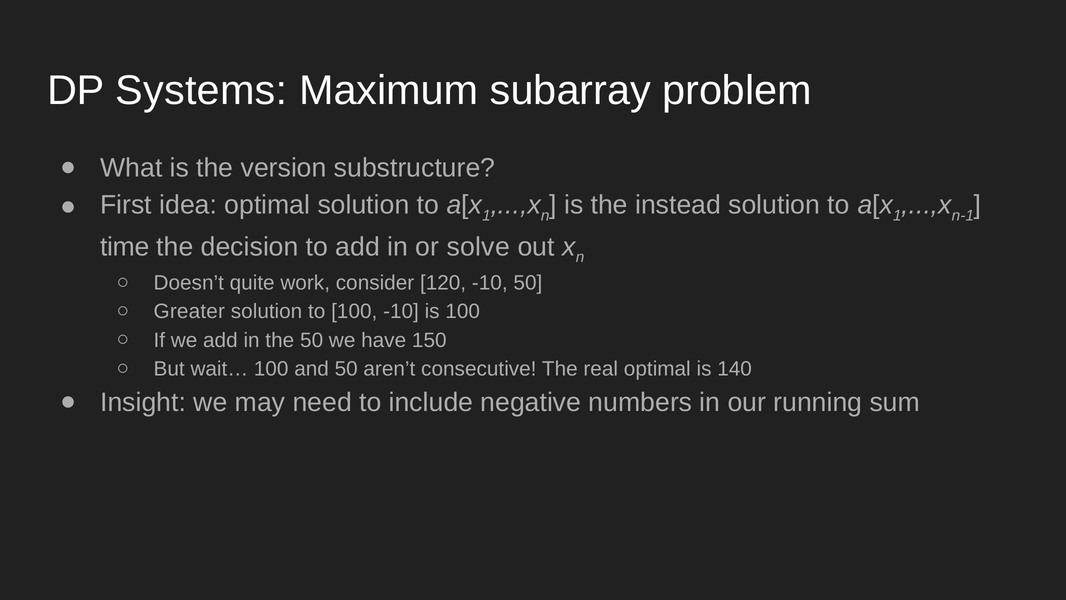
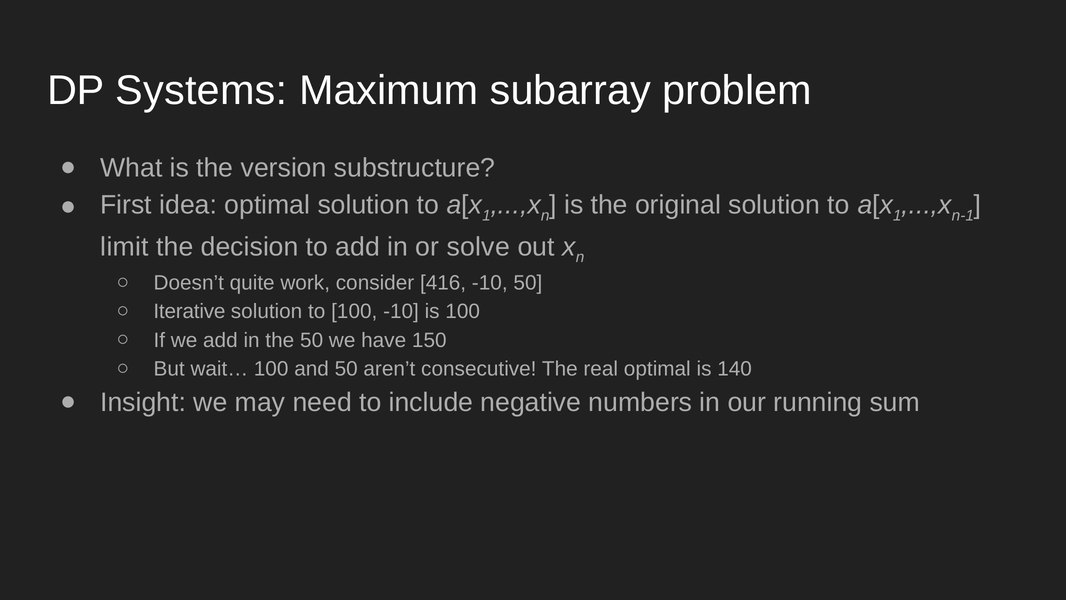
instead: instead -> original (678, 205)
time: time -> limit (125, 247)
120: 120 -> 416 (443, 283)
Greater: Greater -> Iterative (189, 311)
